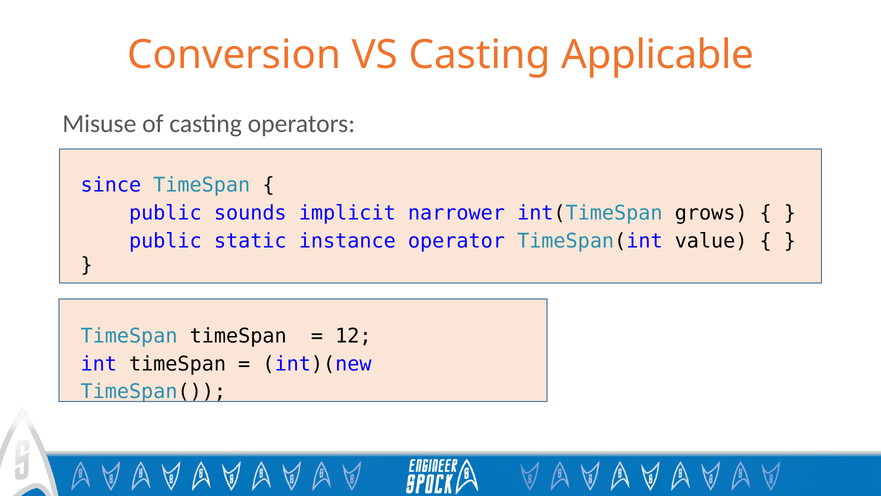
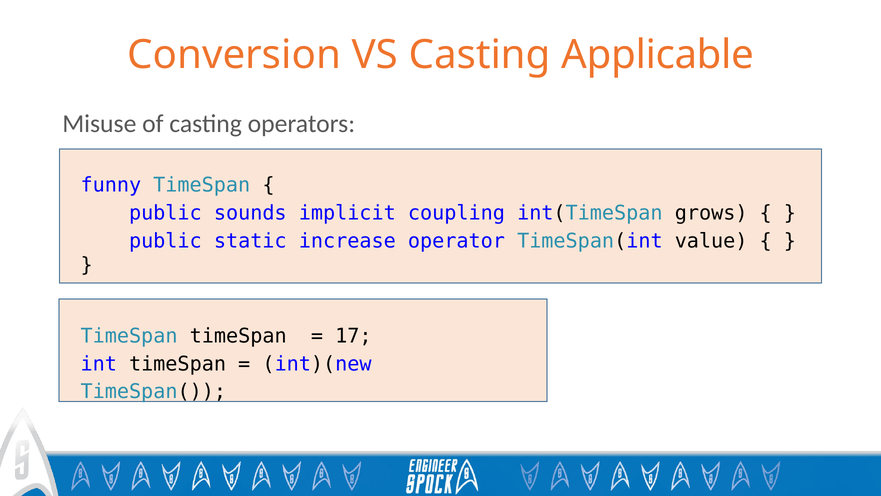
since: since -> funny (111, 185)
narrower: narrower -> coupling (457, 213)
instance: instance -> increase (347, 241)
12: 12 -> 17 (353, 336)
